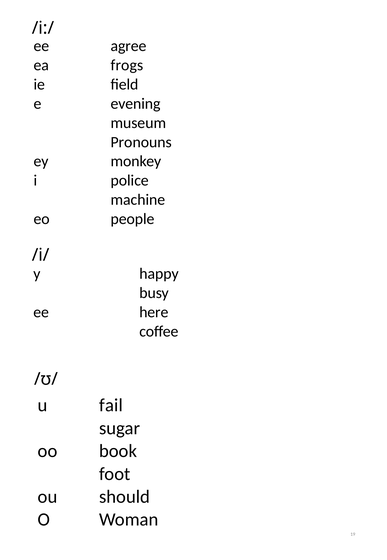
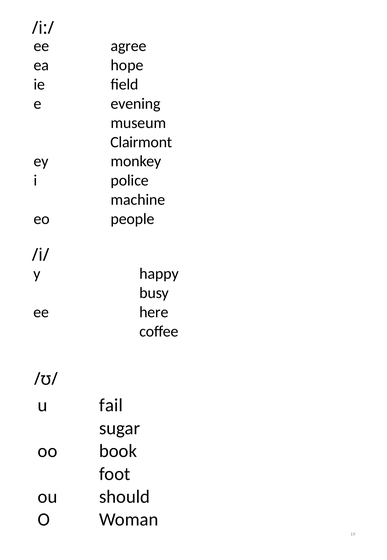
frogs: frogs -> hope (127, 65)
Pronouns: Pronouns -> Clairmont (141, 142)
